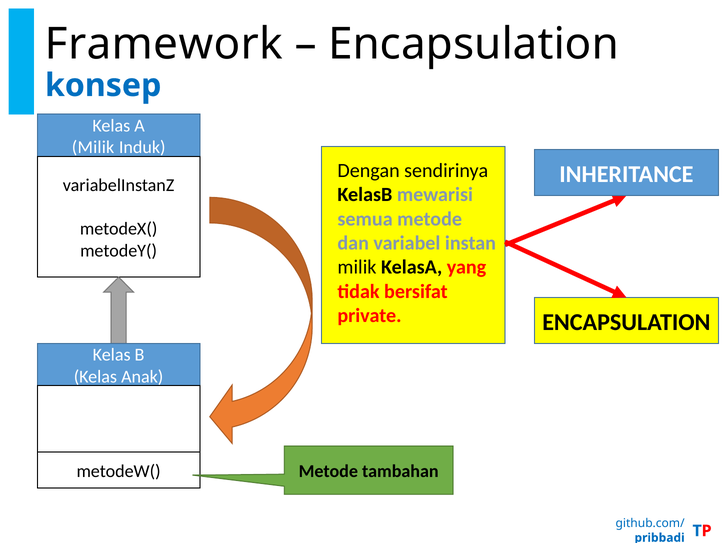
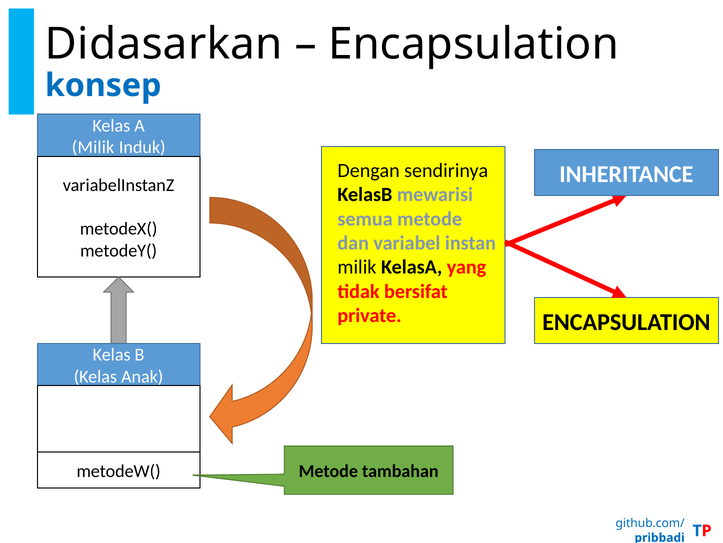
Framework: Framework -> Didasarkan (164, 44)
